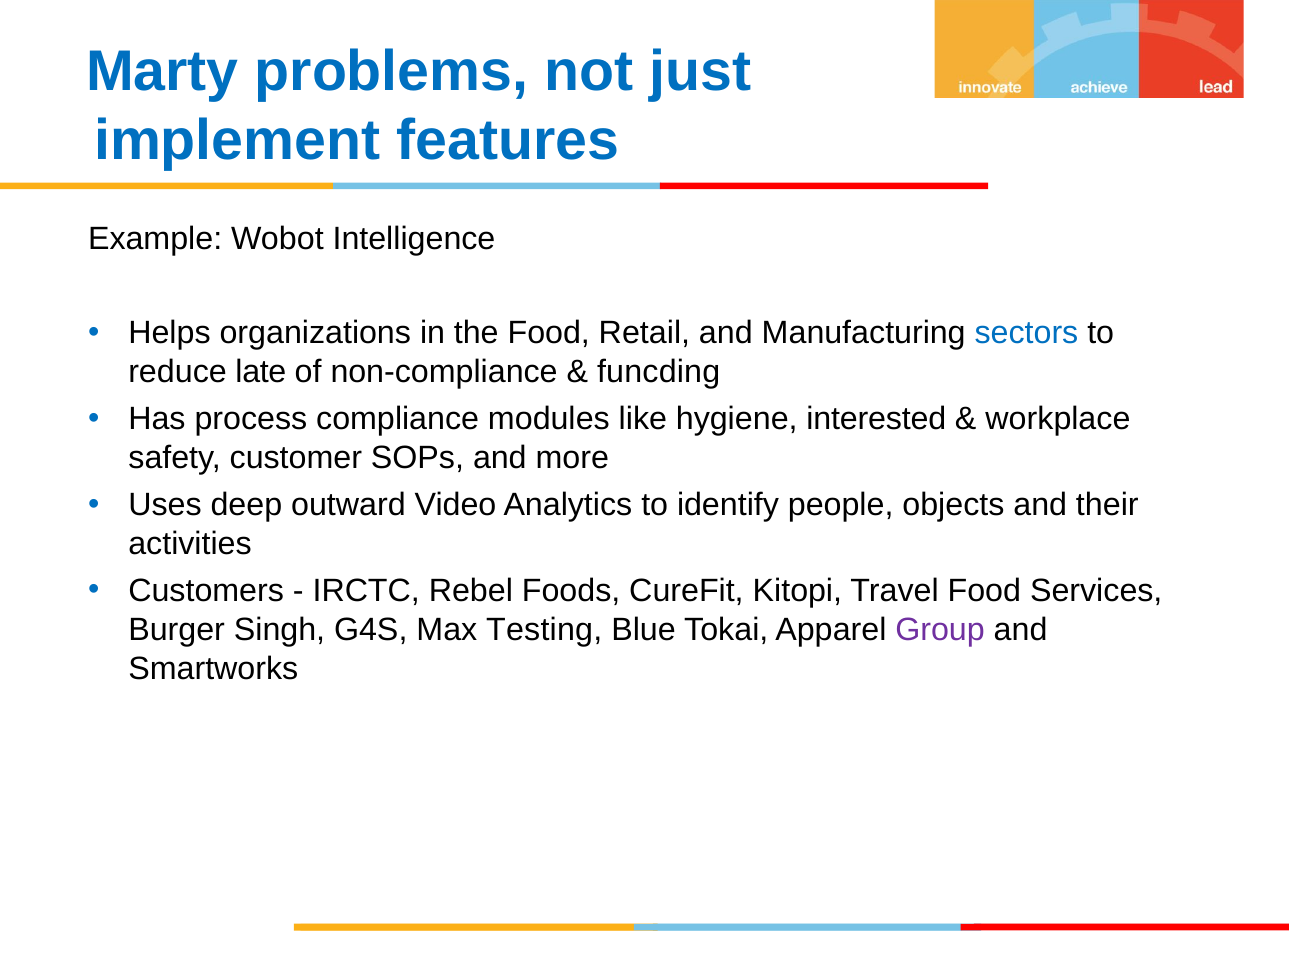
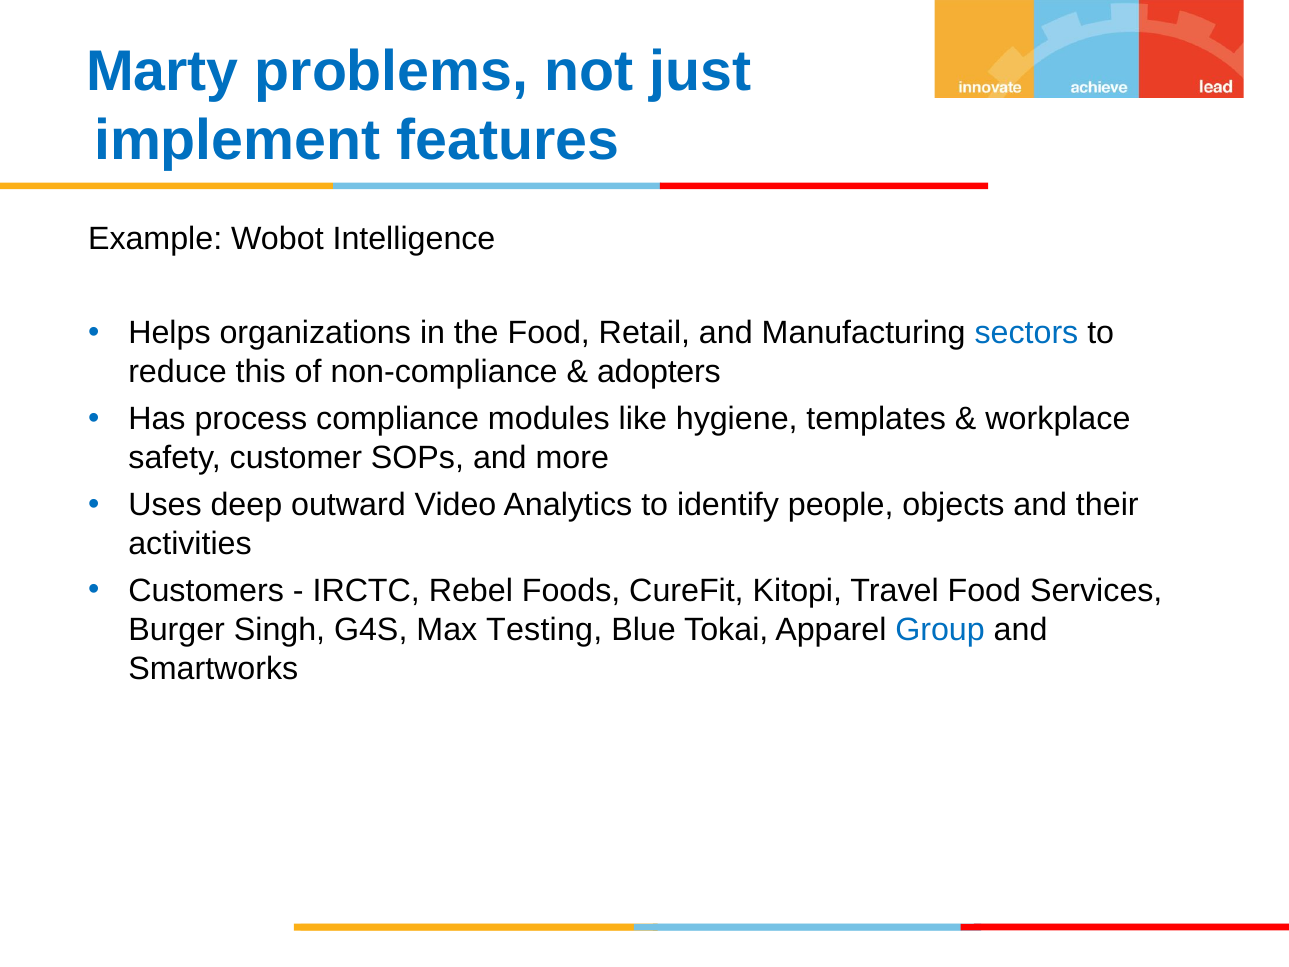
late: late -> this (261, 372)
funcding: funcding -> adopters (659, 372)
interested: interested -> templates (876, 419)
Group colour: purple -> blue (940, 630)
